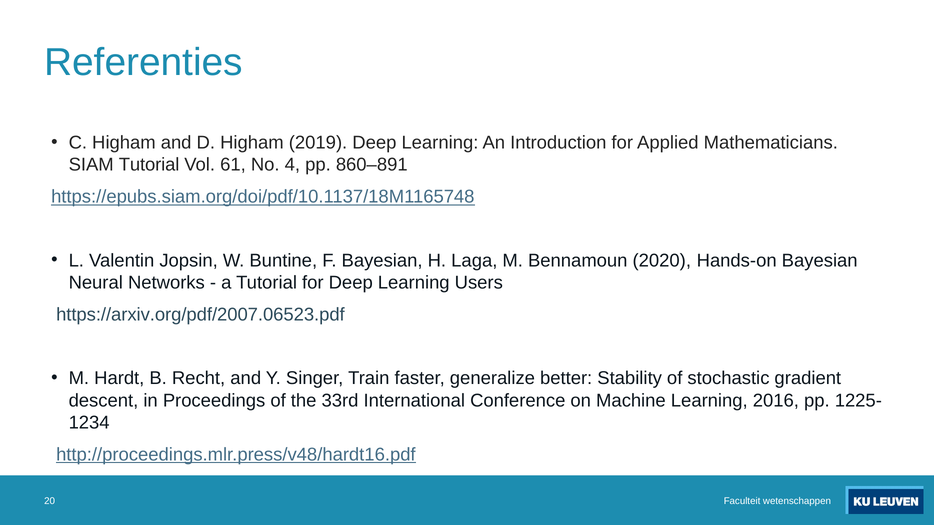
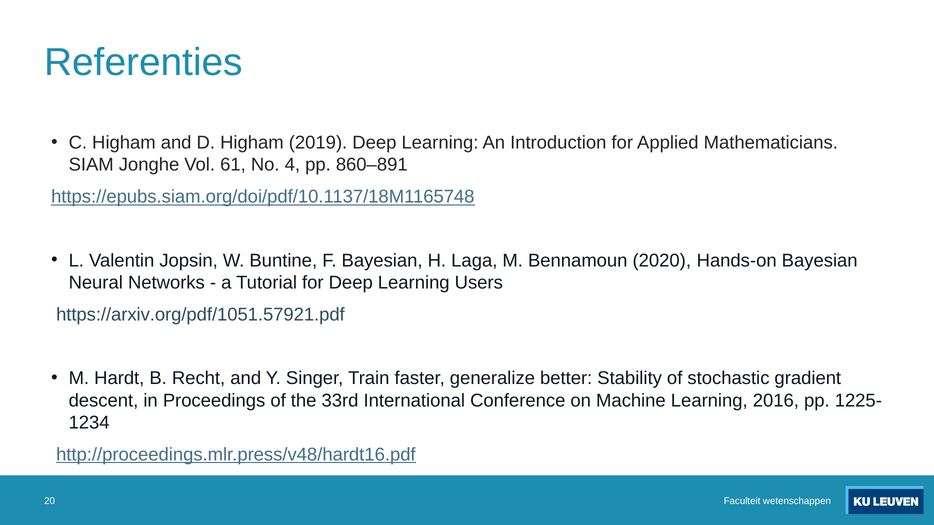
SIAM Tutorial: Tutorial -> Jonghe (149, 165)
https://arxiv.org/pdf/2007.06523.pdf: https://arxiv.org/pdf/2007.06523.pdf -> https://arxiv.org/pdf/1051.57921.pdf (200, 315)
